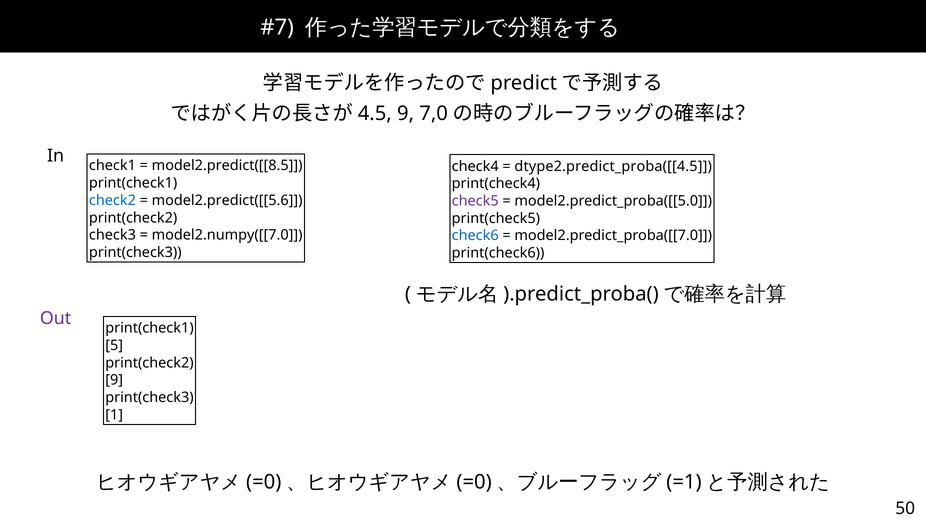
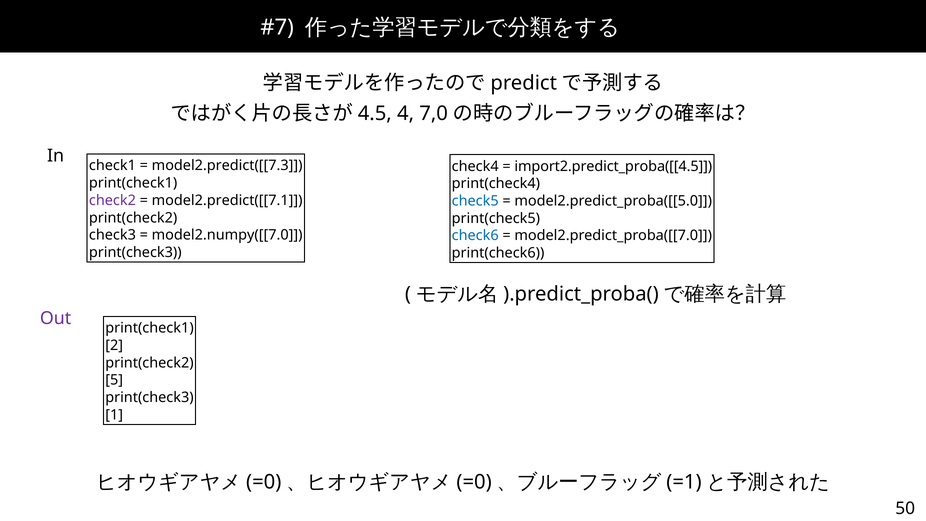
9: 9 -> 4 (406, 114)
model2.predict([[8.5: model2.predict([[8.5 -> model2.predict([[7.3 (227, 166)
dtype2.predict_proba([[4.5: dtype2.predict_proba([[4.5 -> import2.predict_proba([[4.5 (613, 166)
check2 colour: blue -> purple (112, 200)
model2.predict([[5.6: model2.predict([[5.6 -> model2.predict([[7.1 (227, 200)
check5 colour: purple -> blue (475, 201)
5: 5 -> 2 (114, 345)
9: 9 -> 5 (114, 380)
